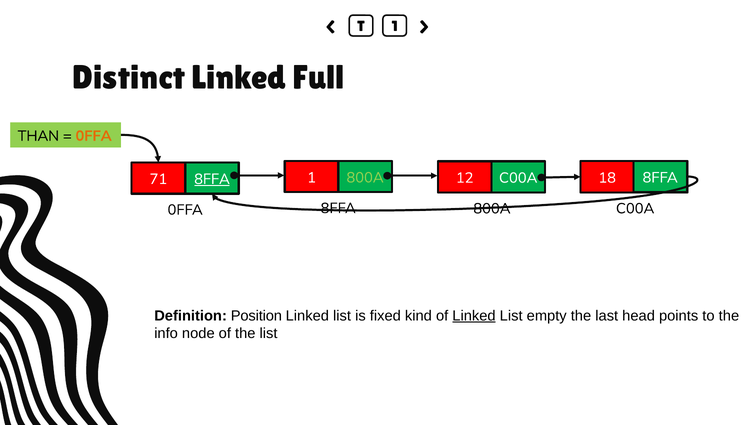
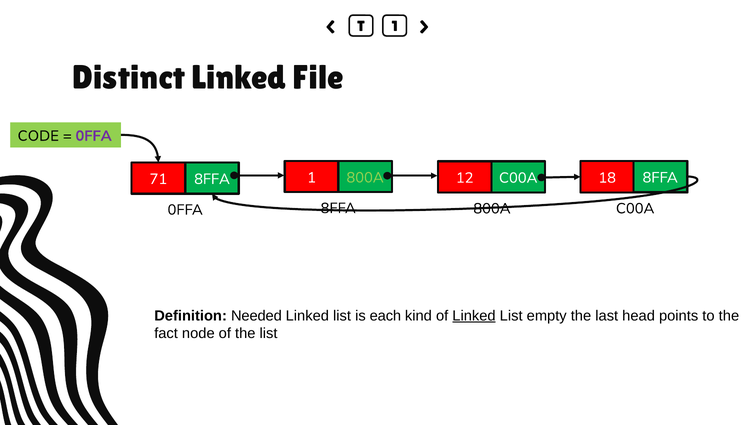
Full: Full -> File (318, 78)
THAN: THAN -> CODE (38, 136)
0FFA colour: orange -> purple (94, 136)
8FFA underline: present -> none (212, 179)
Position: Position -> Needed (256, 315)
fixed: fixed -> each (385, 315)
info: info -> fact (166, 333)
